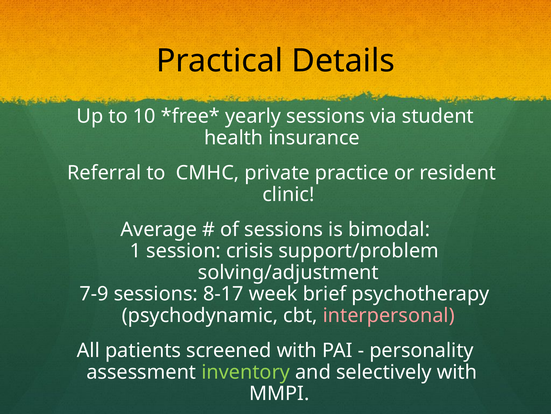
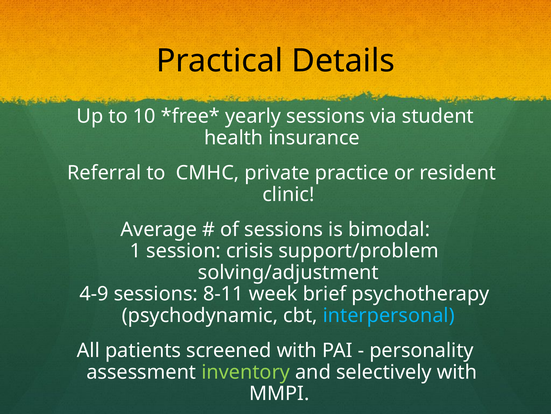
7-9: 7-9 -> 4-9 (94, 294)
8-17: 8-17 -> 8-11 (223, 294)
interpersonal colour: pink -> light blue (389, 315)
